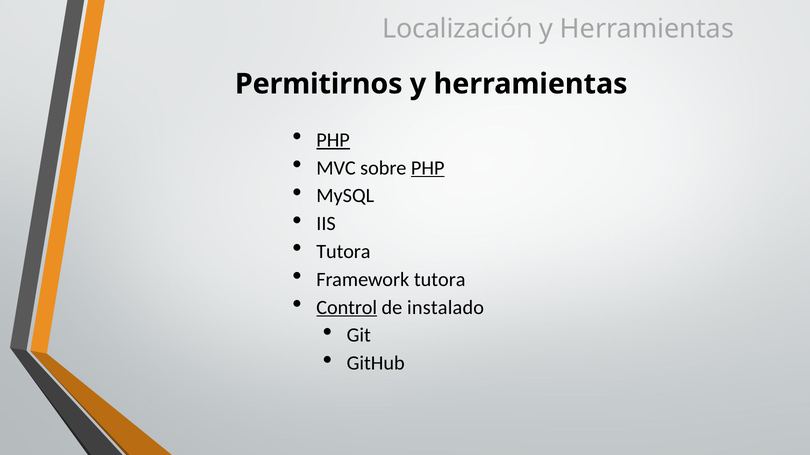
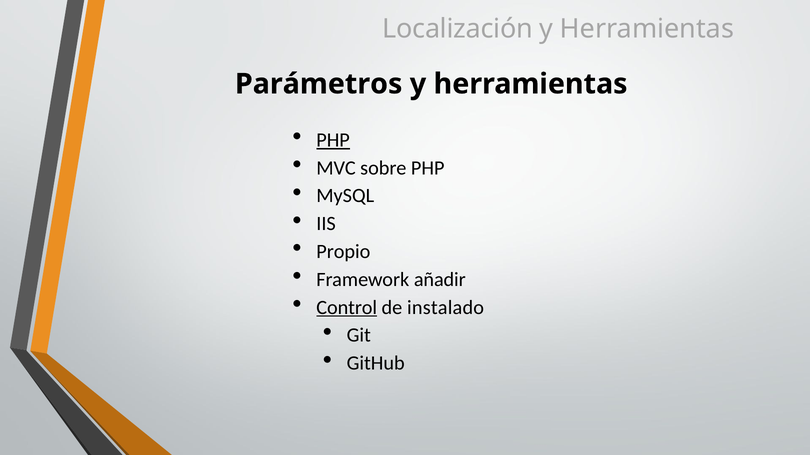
Permitirnos: Permitirnos -> Parámetros (319, 84)
PHP underline: present -> none (428, 168)
Tutora: Tutora -> Propio (343, 252)
Framework tutora: tutora -> añadir (440, 280)
